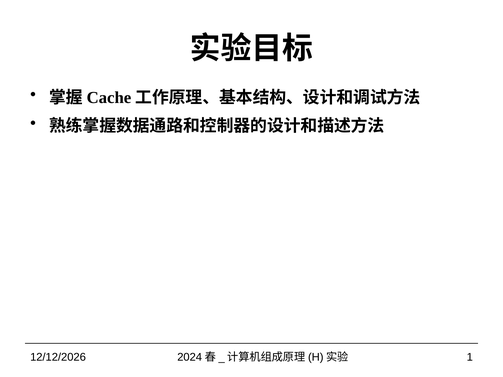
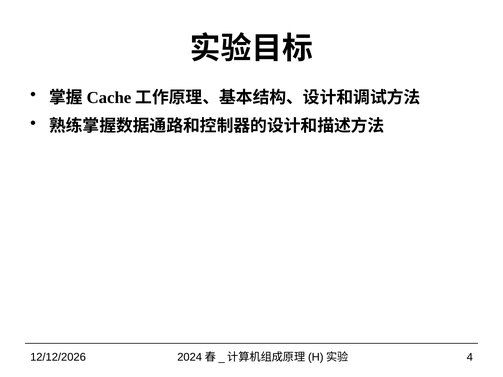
1: 1 -> 4 (470, 357)
